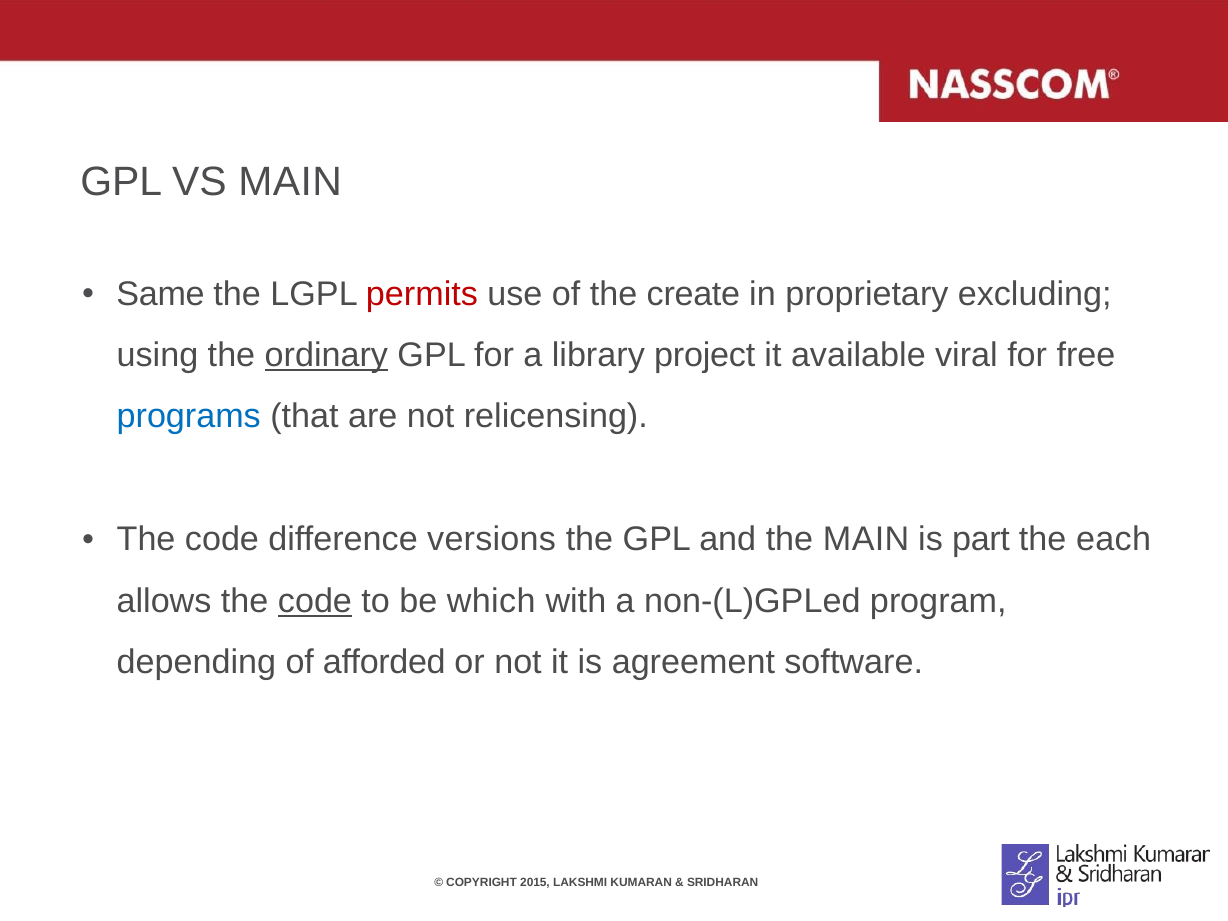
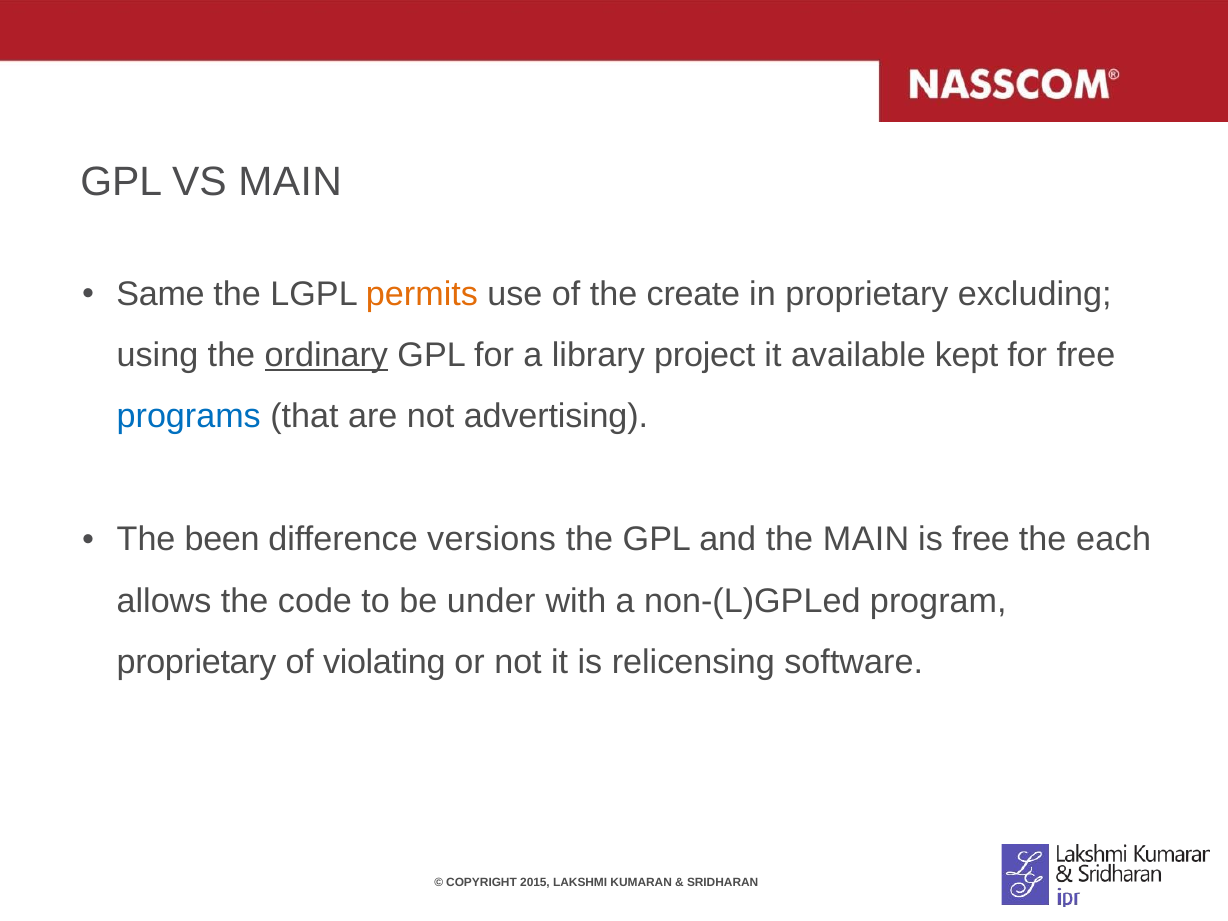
permits colour: red -> orange (422, 294)
viral: viral -> kept (967, 355)
relicensing: relicensing -> advertising (556, 417)
code: code -> been (222, 539)
is part: part -> free (981, 539)
code underline: present -> none (315, 601)
which: which -> under (491, 601)
depending: depending -> proprietary (197, 662)
afforded: afforded -> violating (384, 662)
agreement: agreement -> relicensing (693, 662)
